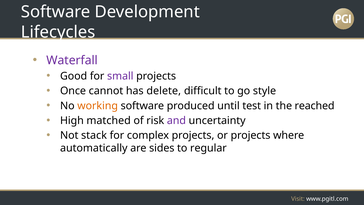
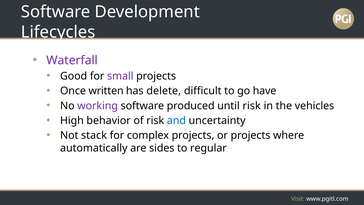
cannot: cannot -> written (106, 91)
style: style -> have (265, 91)
working colour: orange -> purple (98, 106)
until test: test -> risk (252, 106)
reached: reached -> vehicles (315, 106)
matched: matched -> behavior (109, 120)
and colour: purple -> blue (176, 120)
